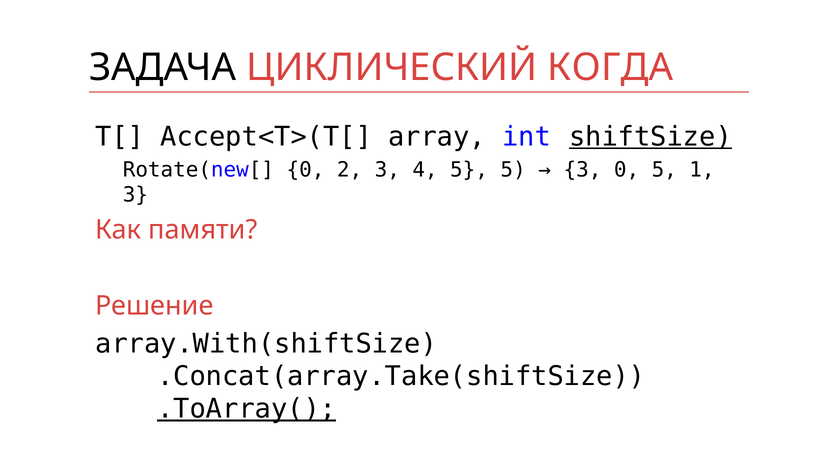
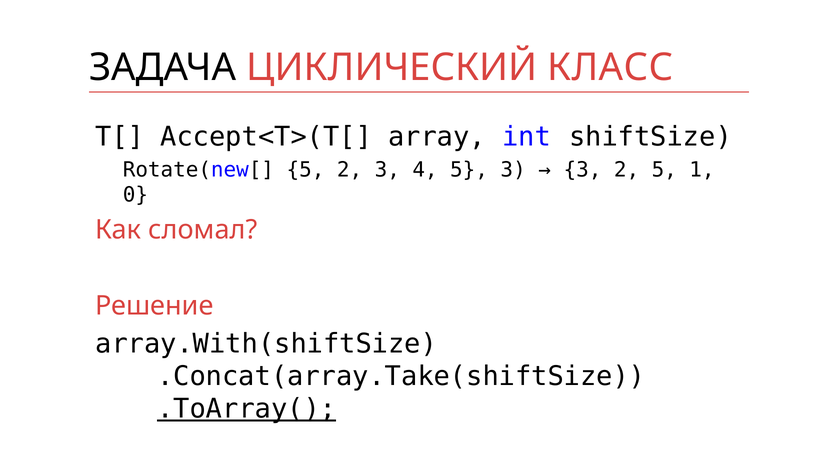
КОГДА: КОГДА -> КЛАСС (610, 68)
shiftSize underline: present -> none (650, 137)
Rotate(new[ 0: 0 -> 5 (306, 170)
5 5: 5 -> 3 (513, 170)
3 0: 0 -> 2 (627, 170)
3: 3 -> 0 (135, 195)
памяти: памяти -> сломал (203, 230)
